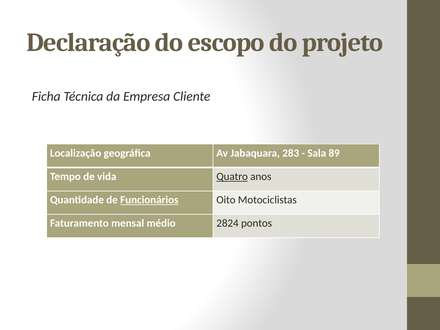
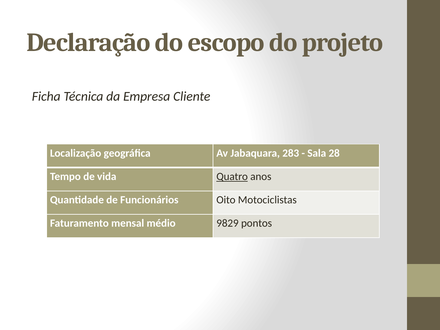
89: 89 -> 28 (334, 153)
Funcionários underline: present -> none (149, 200)
2824: 2824 -> 9829 (227, 223)
